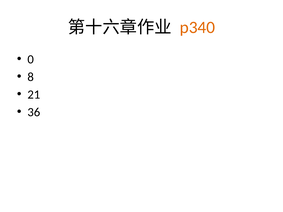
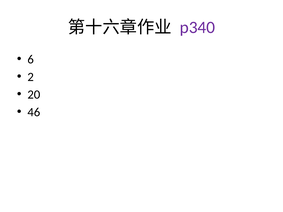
p340 colour: orange -> purple (197, 27)
0: 0 -> 6 (31, 59)
8: 8 -> 2 (31, 77)
21: 21 -> 20 (34, 95)
36: 36 -> 46 (34, 112)
